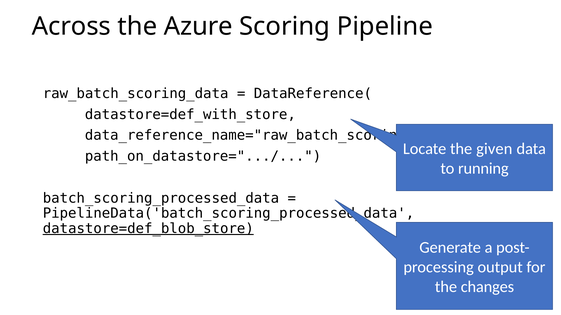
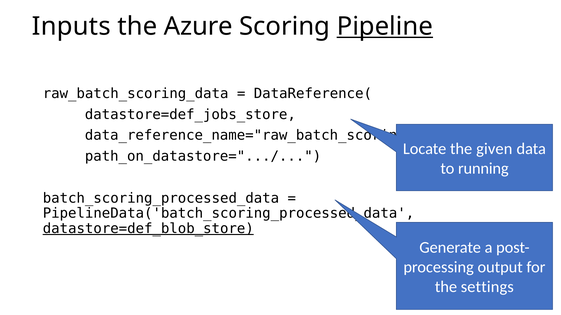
Across: Across -> Inputs (71, 26)
Pipeline underline: none -> present (385, 26)
datastore=def_with_store: datastore=def_with_store -> datastore=def_jobs_store (190, 115)
changes: changes -> settings (487, 287)
